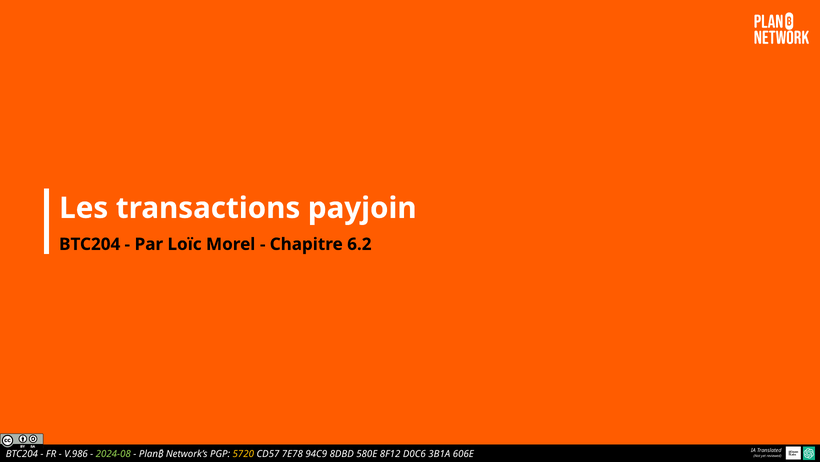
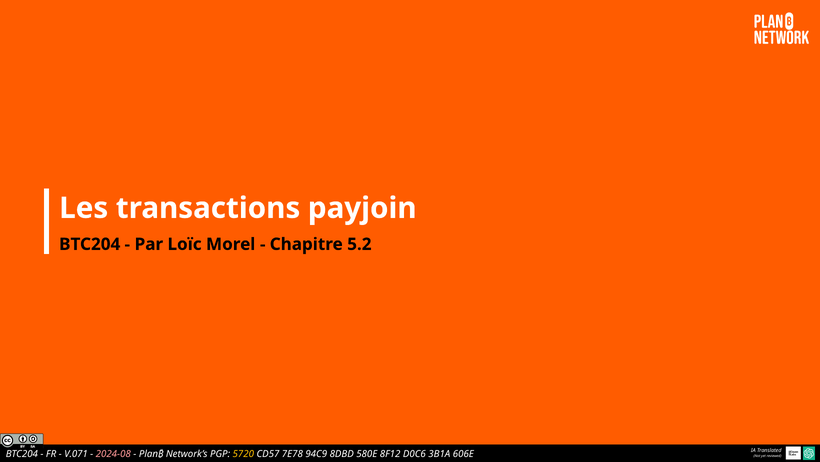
6.2: 6.2 -> 5.2 (359, 244)
V.986: V.986 -> V.071 (76, 453)
2024-08 colour: light green -> pink (113, 453)
